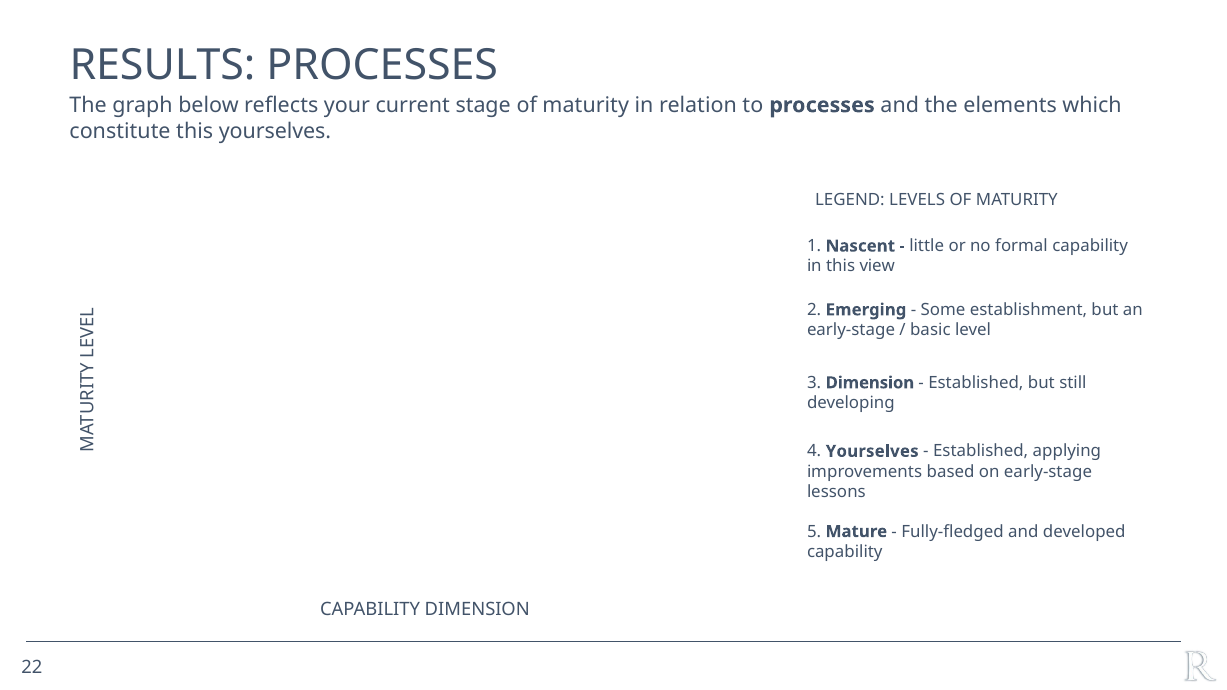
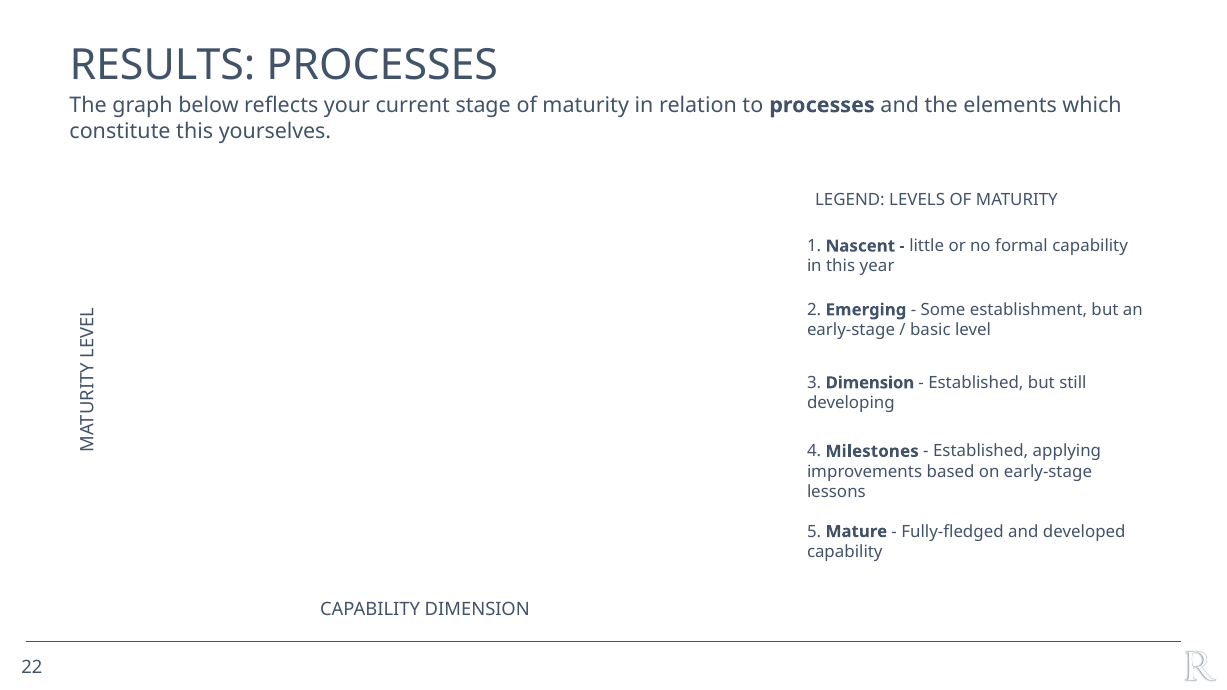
view: view -> year (877, 266)
4 Yourselves: Yourselves -> Milestones (872, 451)
